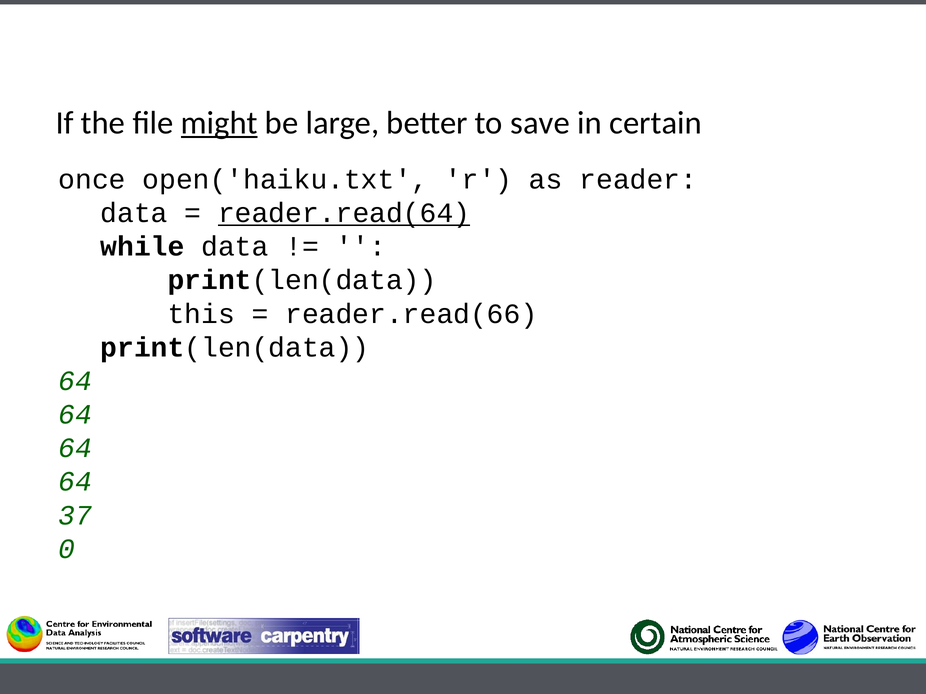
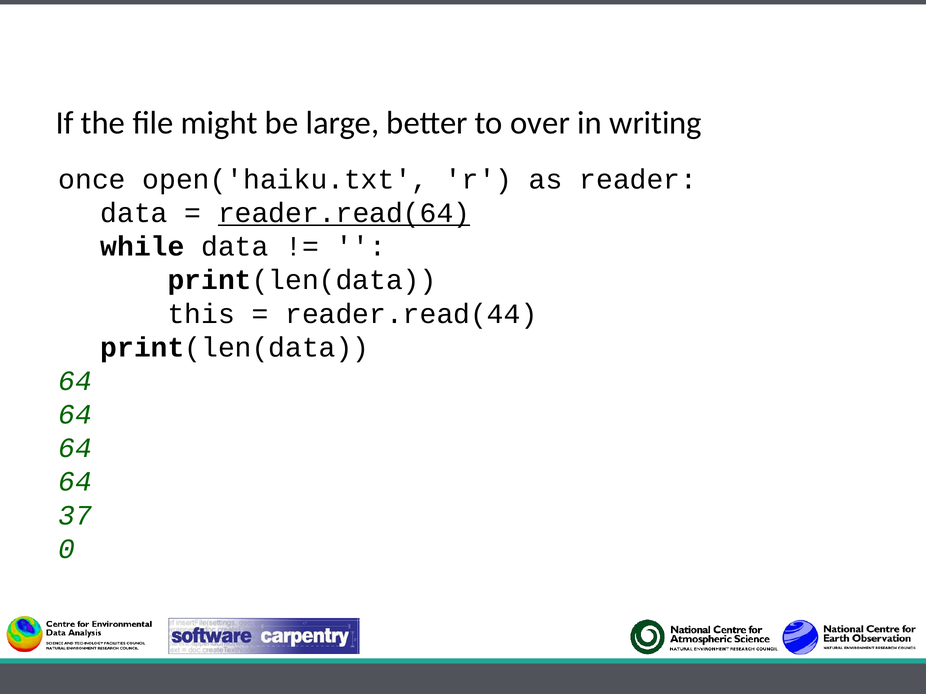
might underline: present -> none (219, 123)
save: save -> over (540, 123)
certain: certain -> writing (656, 123)
reader.read(66: reader.read(66 -> reader.read(44 (411, 314)
